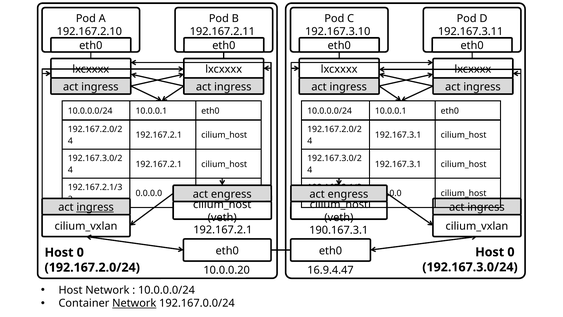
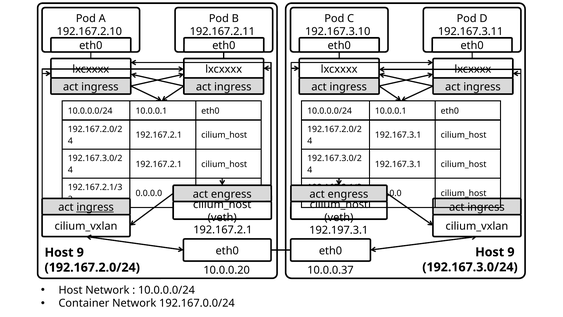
190.167.3.1: 190.167.3.1 -> 192.197.3.1 (339, 230)
eth0 Host 0: 0 -> 9 (511, 252)
0: 0 -> 9 (80, 252)
16.9.4.47: 16.9.4.47 -> 10.0.0.37 (330, 270)
Network underline: present -> none (134, 303)
